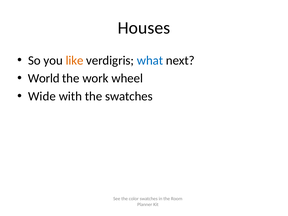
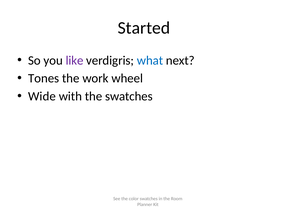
Houses: Houses -> Started (144, 28)
like colour: orange -> purple (75, 60)
World: World -> Tones (44, 78)
